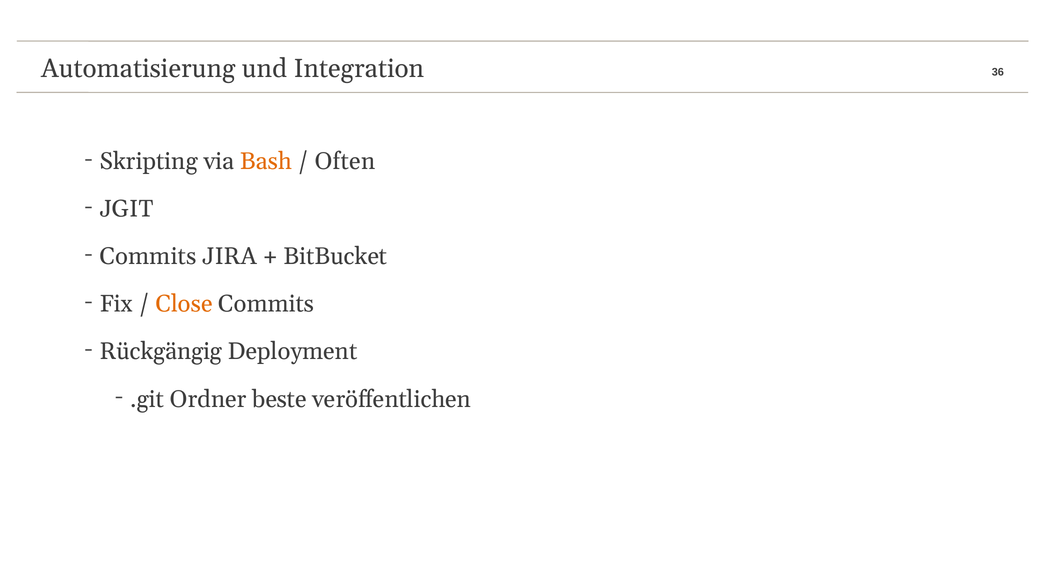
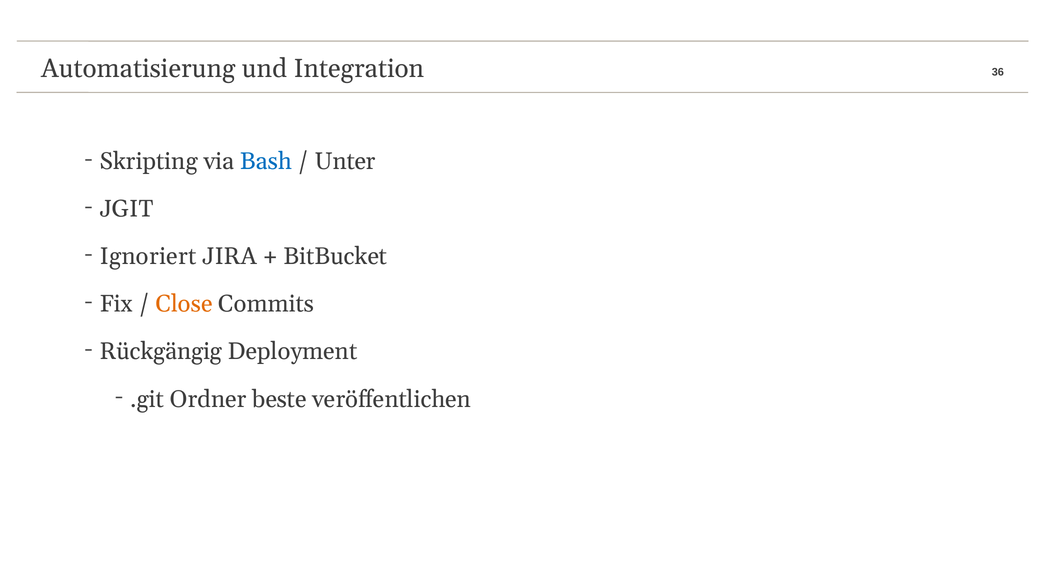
Bash colour: orange -> blue (266, 161)
Often: Often -> Unter (345, 161)
Commits: Commits -> Ignoriert (148, 256)
